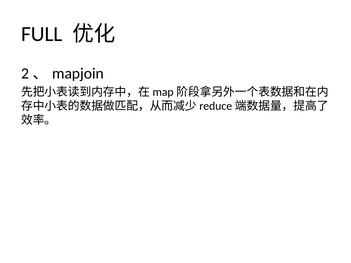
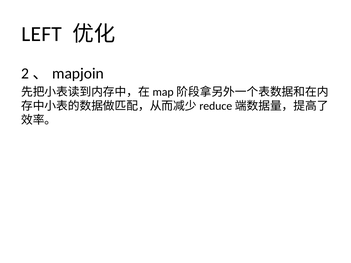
FULL: FULL -> LEFT (42, 34)
